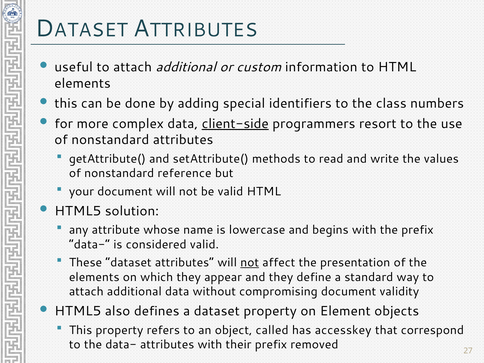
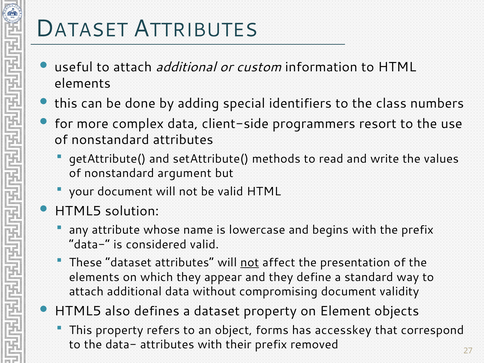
client-side underline: present -> none (235, 124)
reference: reference -> argument (185, 173)
called: called -> forms (272, 330)
